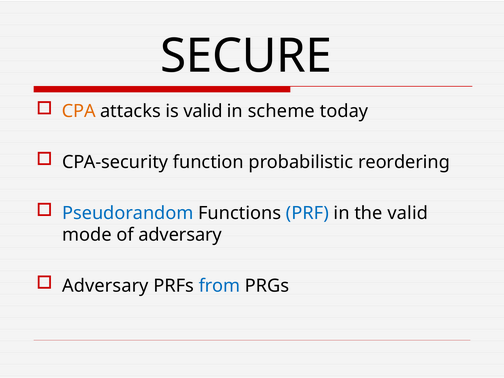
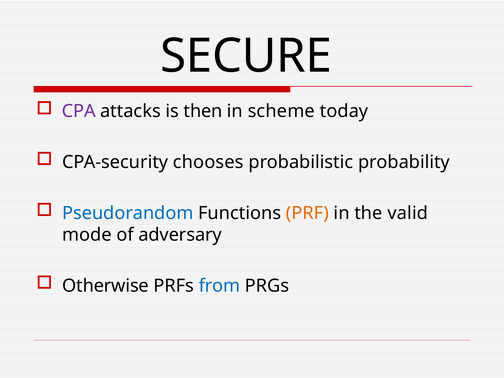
CPA colour: orange -> purple (79, 111)
is valid: valid -> then (203, 111)
function: function -> chooses (208, 162)
reordering: reordering -> probability (404, 162)
PRF colour: blue -> orange (307, 213)
Adversary: Adversary -> Otherwise (106, 286)
